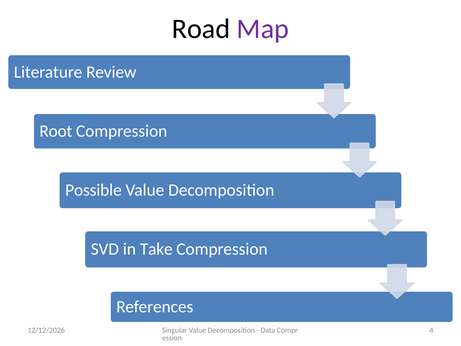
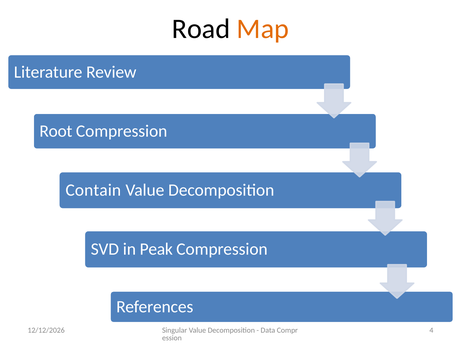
Map colour: purple -> orange (263, 29)
Possible: Possible -> Contain (93, 190)
Take: Take -> Peak (156, 249)
